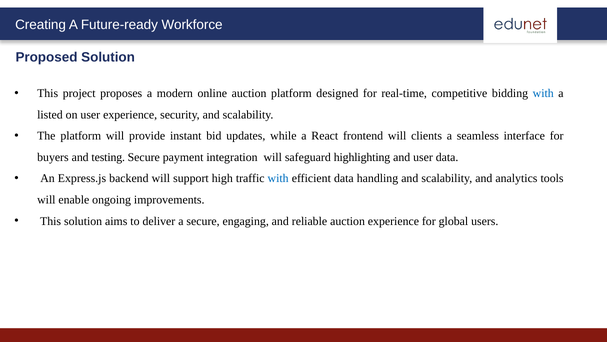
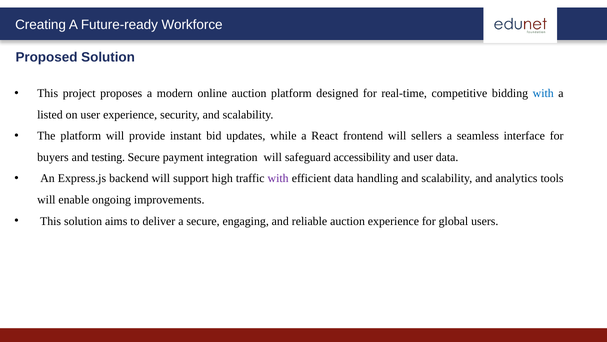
clients: clients -> sellers (427, 136)
highlighting: highlighting -> accessibility (362, 157)
with colour: blue -> purple (278, 178)
